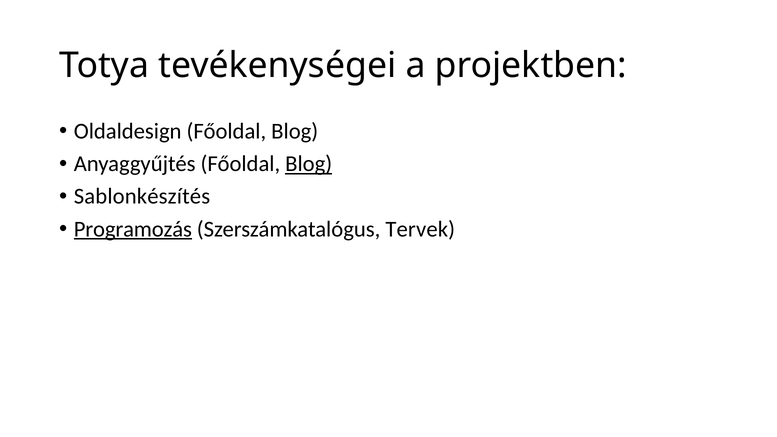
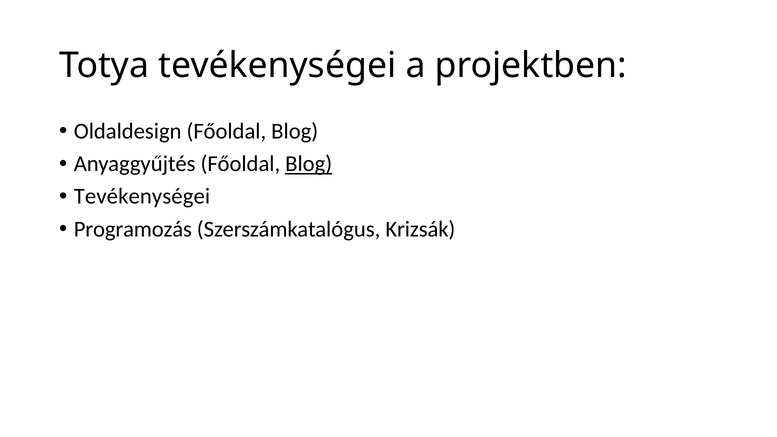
Sablonkészítés: Sablonkészítés -> Tevékenységei (142, 197)
Programozás underline: present -> none (133, 229)
Tervek: Tervek -> Krizsák (420, 229)
